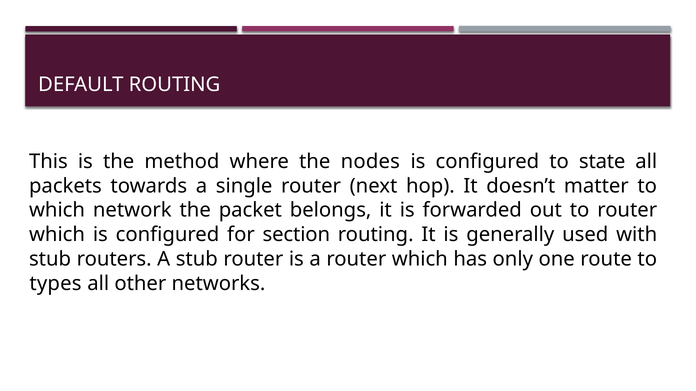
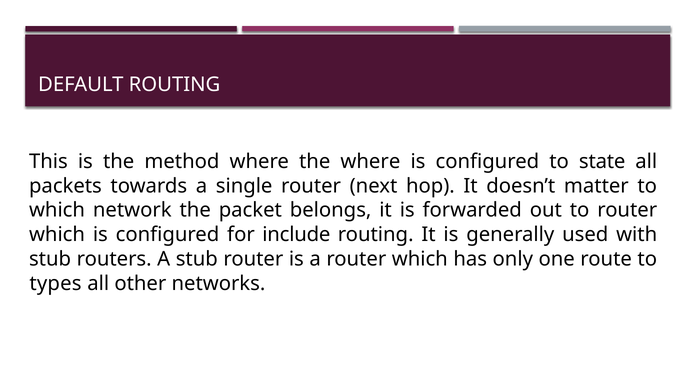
the nodes: nodes -> where (370, 162)
section: section -> include (296, 235)
